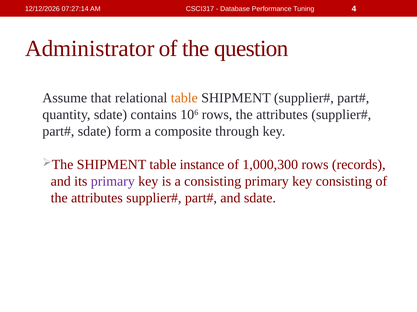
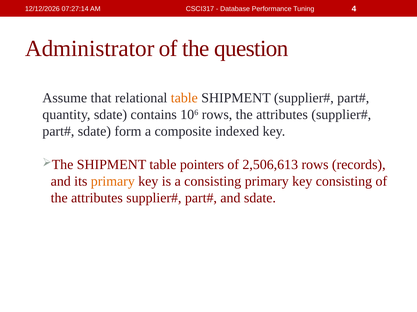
through: through -> indexed (237, 132)
instance: instance -> pointers (202, 165)
1,000,300: 1,000,300 -> 2,506,613 (270, 165)
primary colour: purple -> orange (113, 182)
